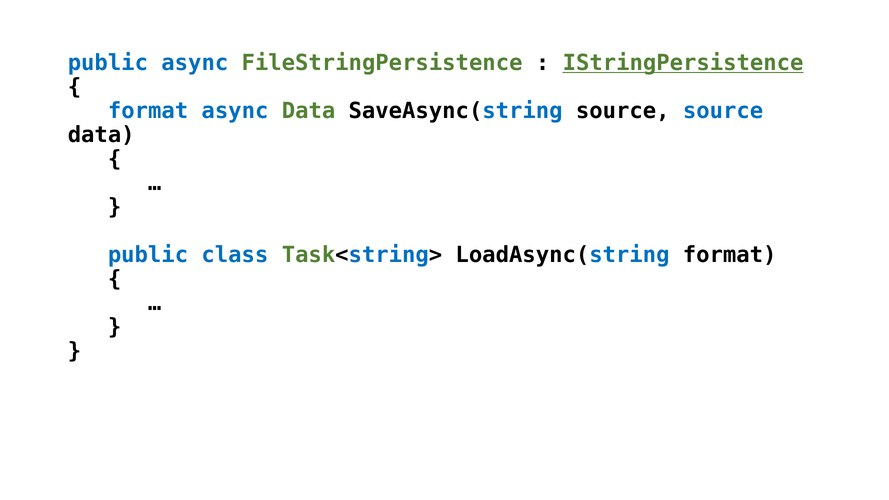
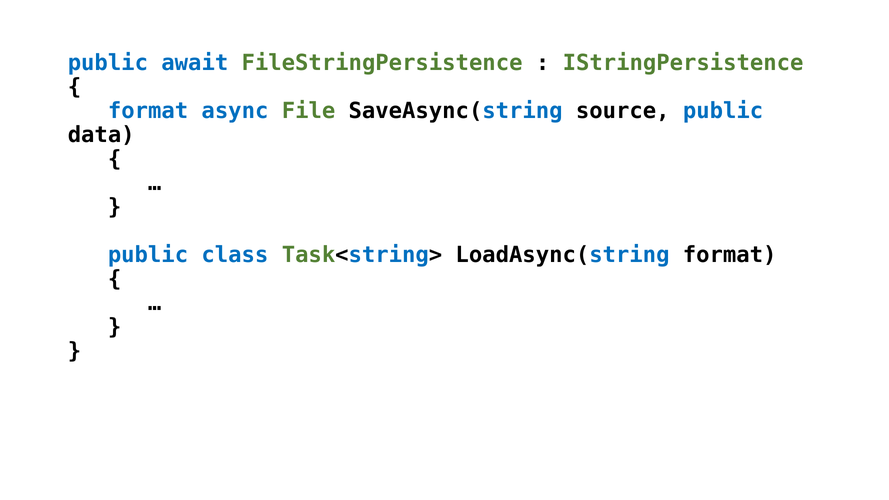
public async: async -> await (195, 63)
IStringPersistence underline: present -> none (683, 63)
async Data: Data -> File (309, 111)
source source: source -> public (723, 111)
